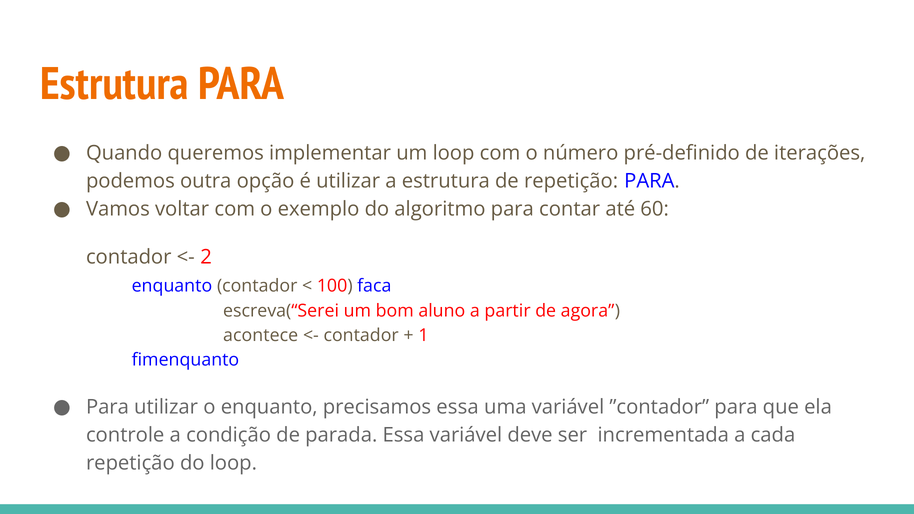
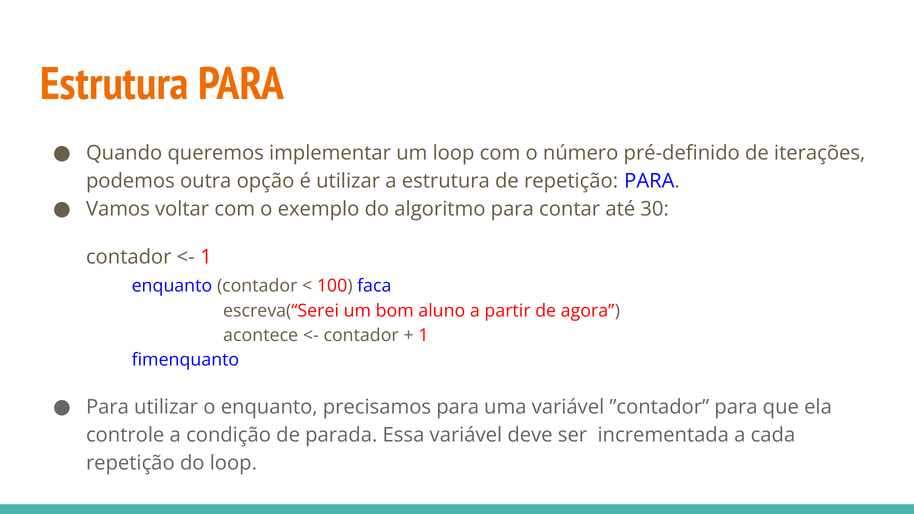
60: 60 -> 30 (655, 209)
2: 2 -> 1 (206, 257)
precisamos essa: essa -> para (458, 407)
